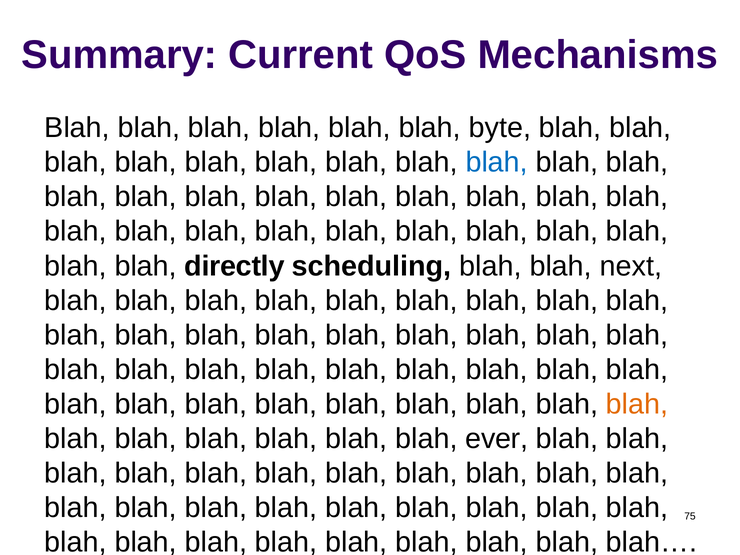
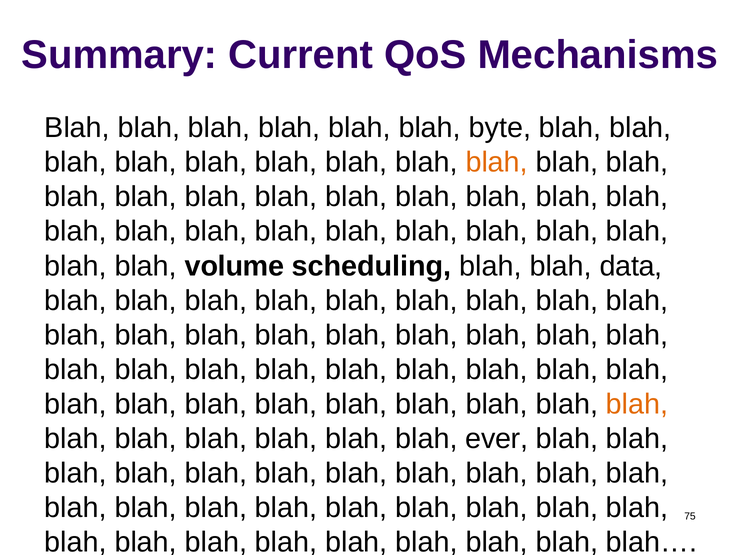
blah colour: blue -> orange (497, 162)
directly: directly -> volume (234, 266)
next: next -> data (631, 266)
